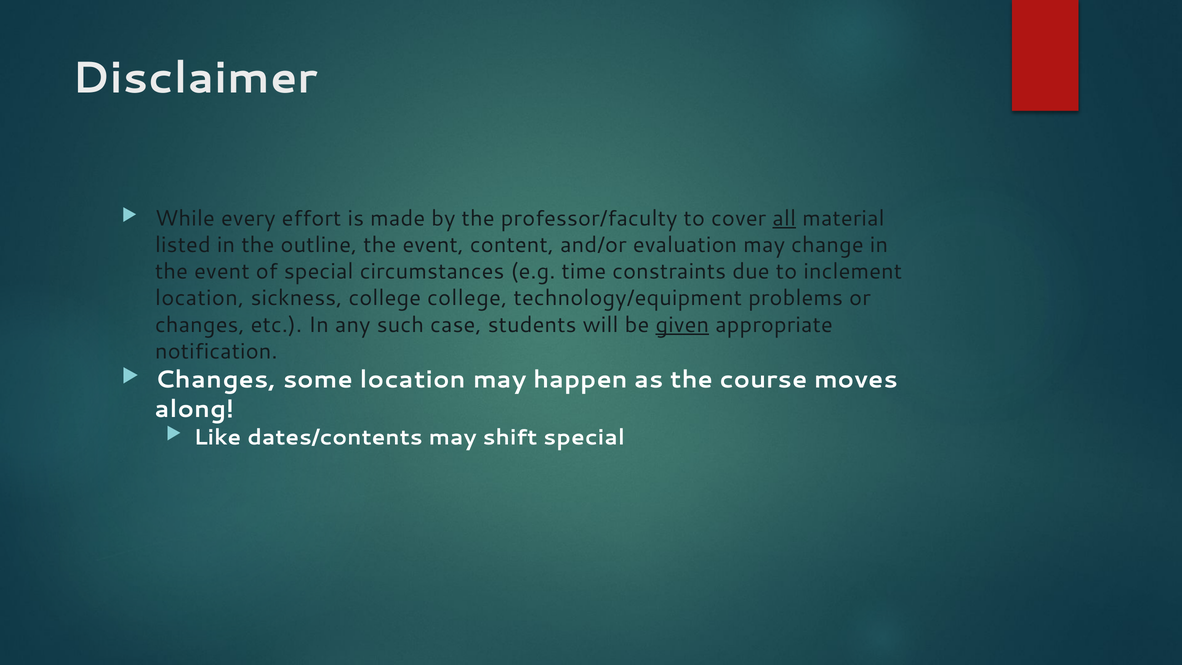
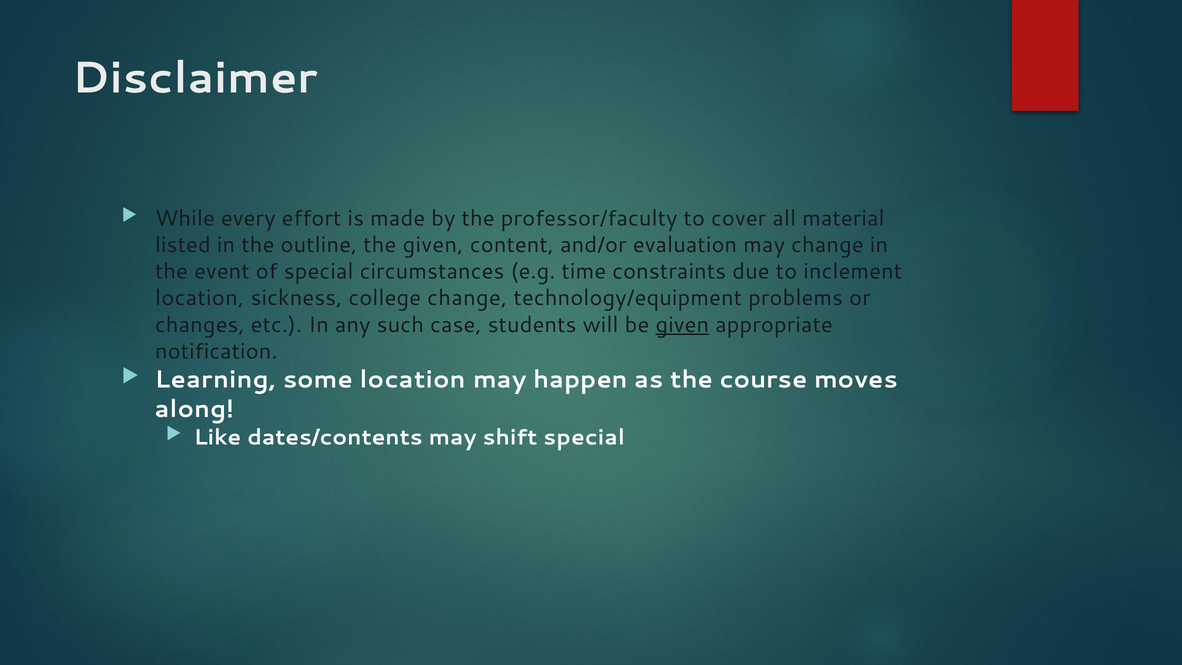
all underline: present -> none (784, 218)
outline the event: event -> given (433, 245)
college college: college -> change (467, 298)
Changes: Changes -> Learning (216, 380)
